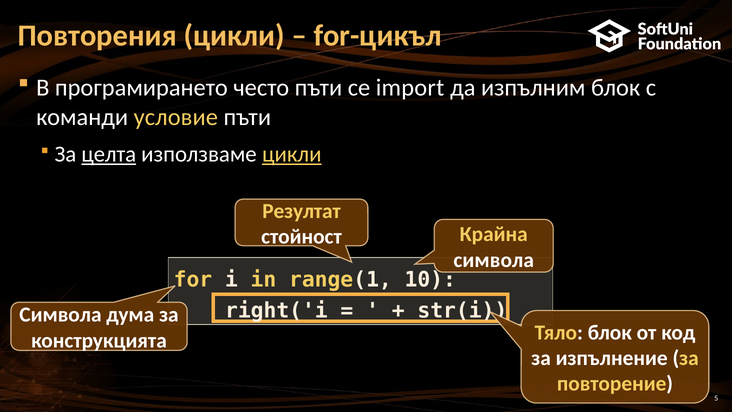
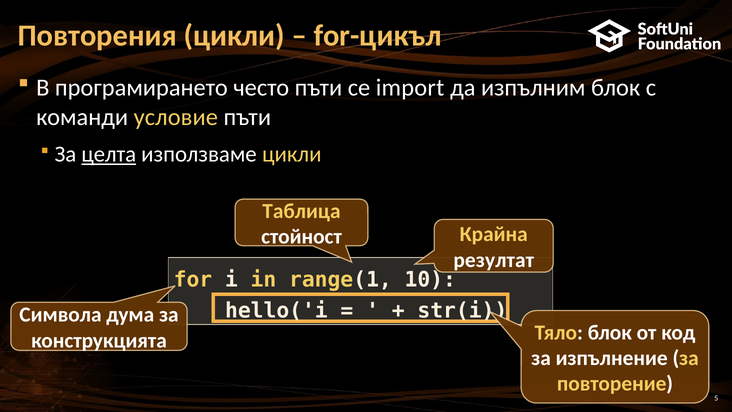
цикли underline: present -> none (292, 154)
Резултат: Резултат -> Таблица (301, 211)
символа: символа -> резултат (494, 260)
right('i: right('i -> hello('i (276, 310)
